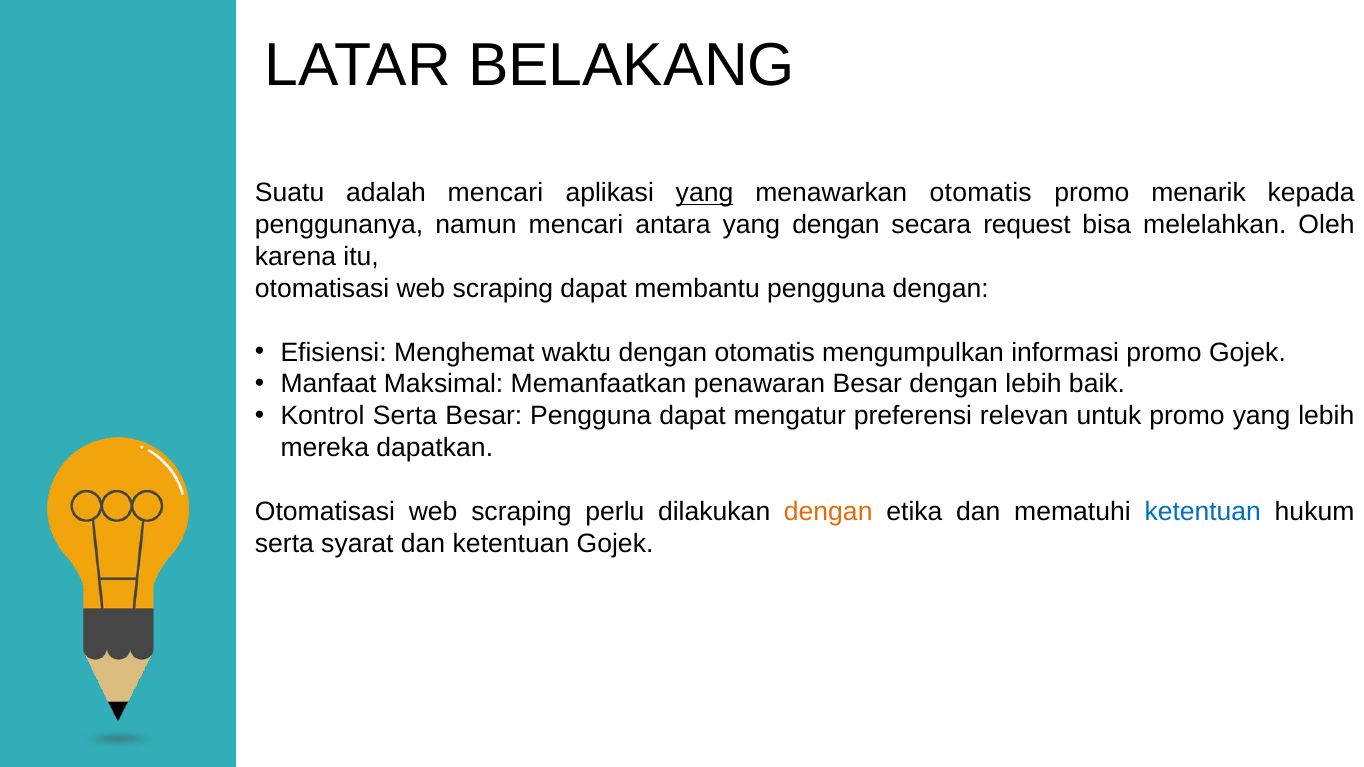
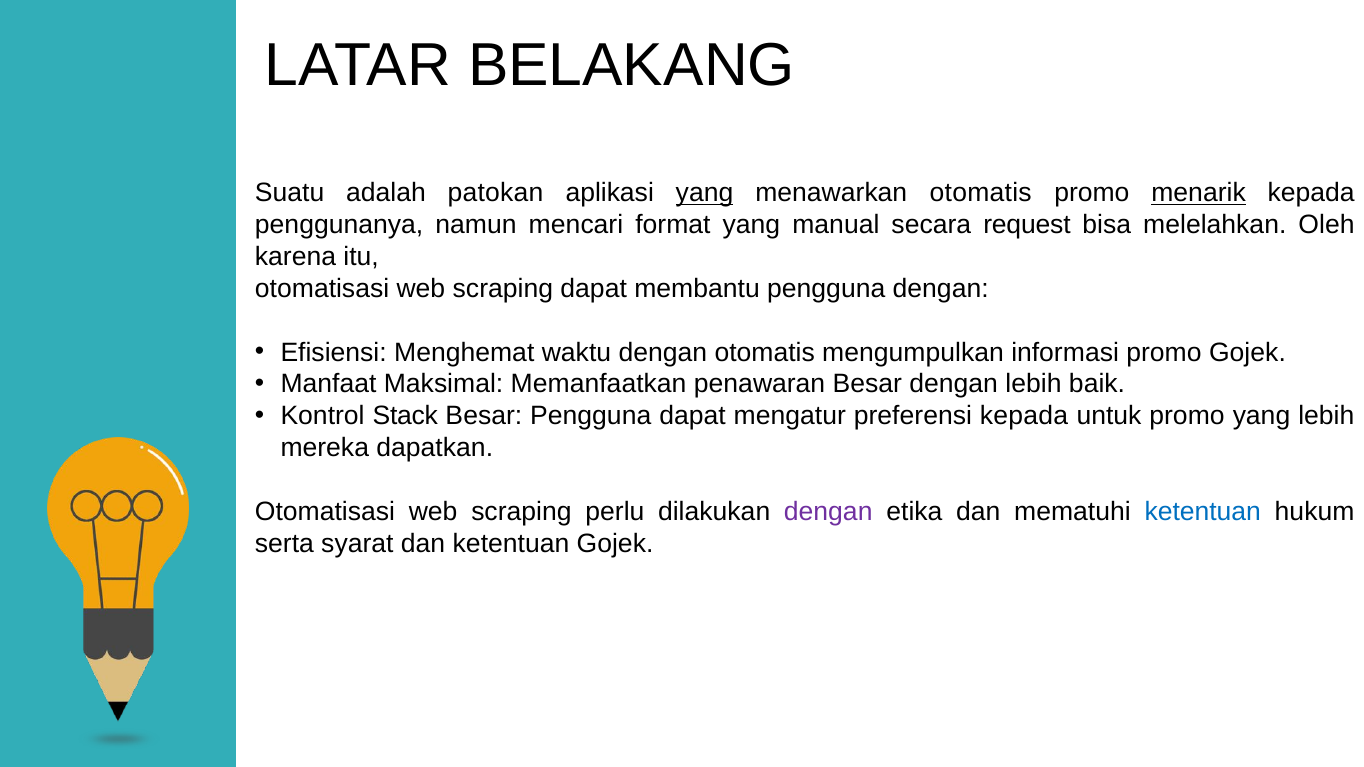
adalah mencari: mencari -> patokan (495, 193)
menarik underline: none -> present (1199, 193)
antara: antara -> format (673, 225)
yang dengan: dengan -> manual (836, 225)
Kontrol Serta: Serta -> Stack (405, 416)
preferensi relevan: relevan -> kepada (1024, 416)
dengan colour: orange -> purple (828, 512)
